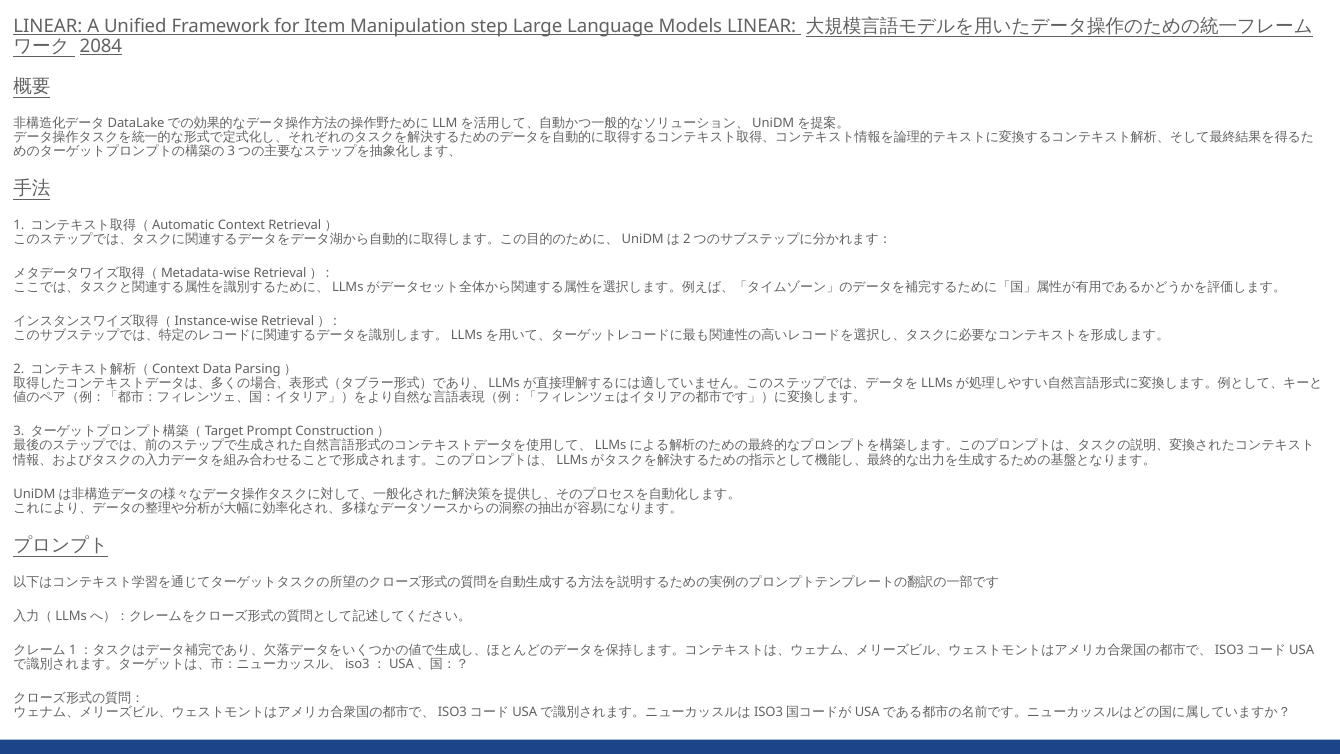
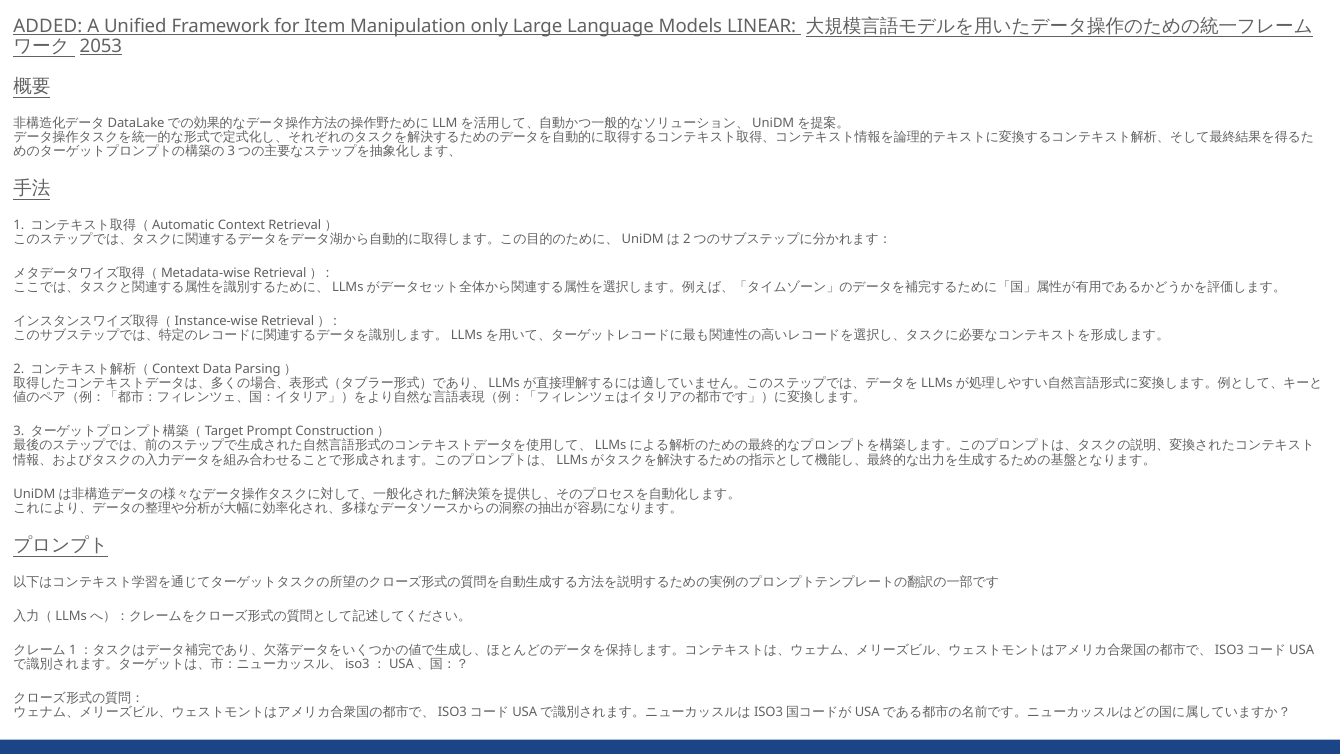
LINEAR: LINEAR -> ADDED (48, 26)
step: step -> only (489, 26)
2084: 2084 -> 2053 (101, 46)
